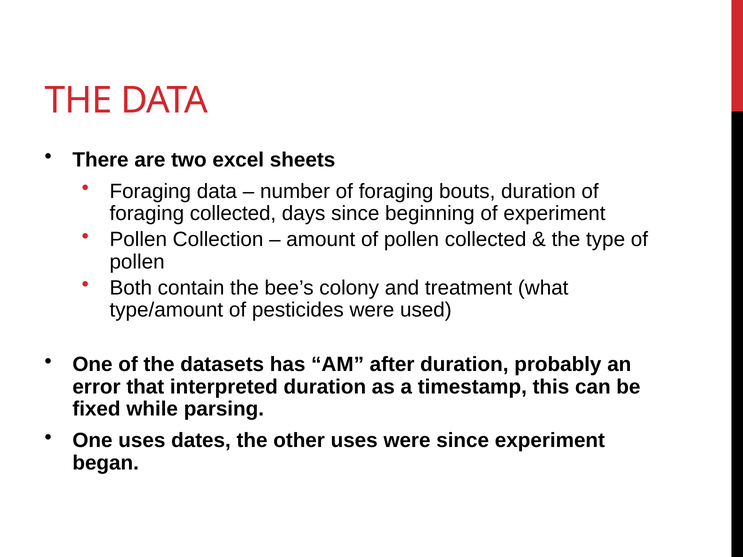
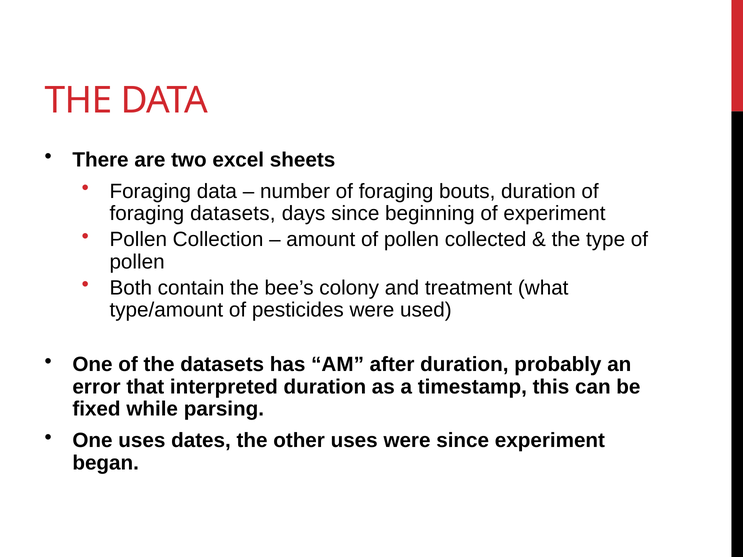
foraging collected: collected -> datasets (233, 214)
